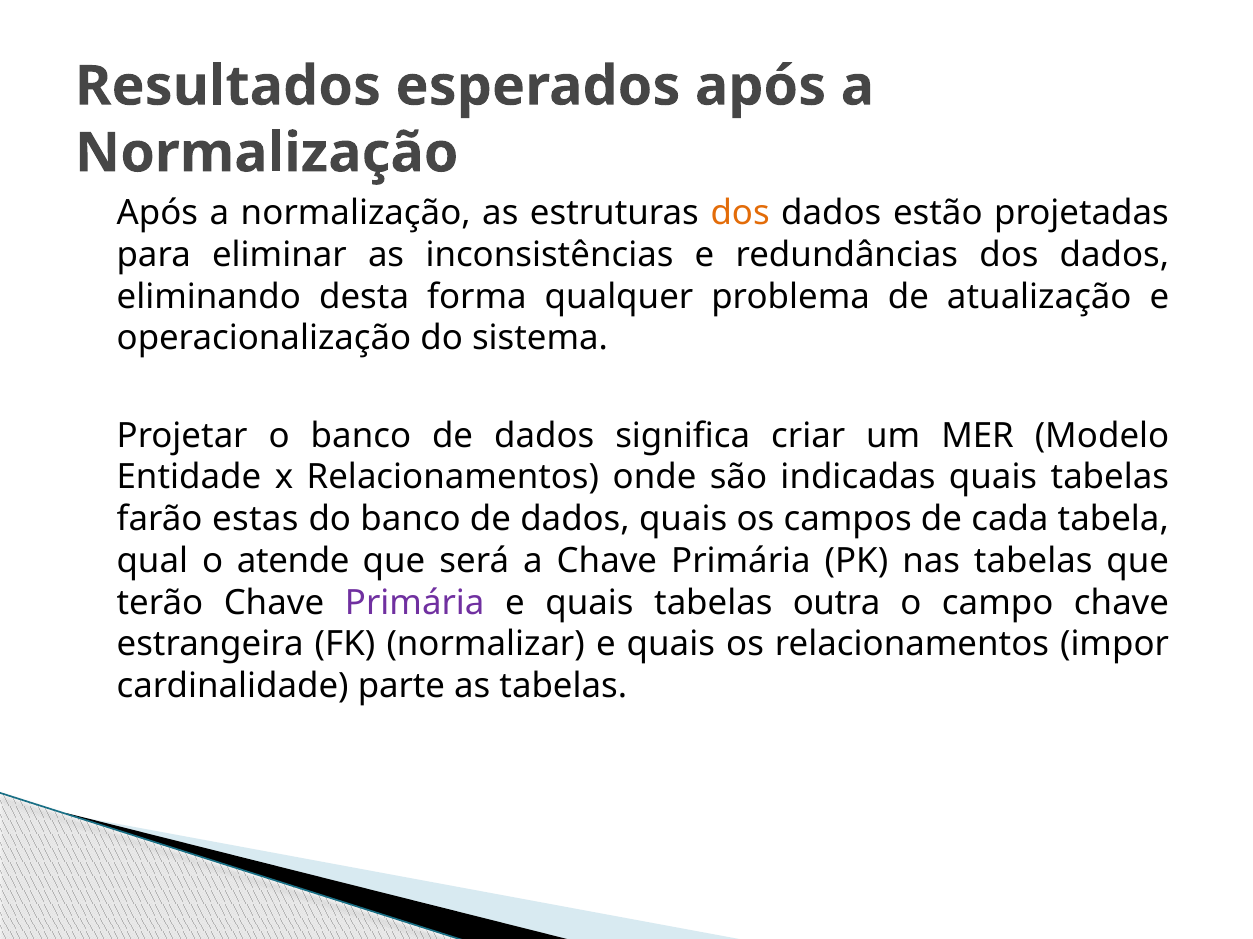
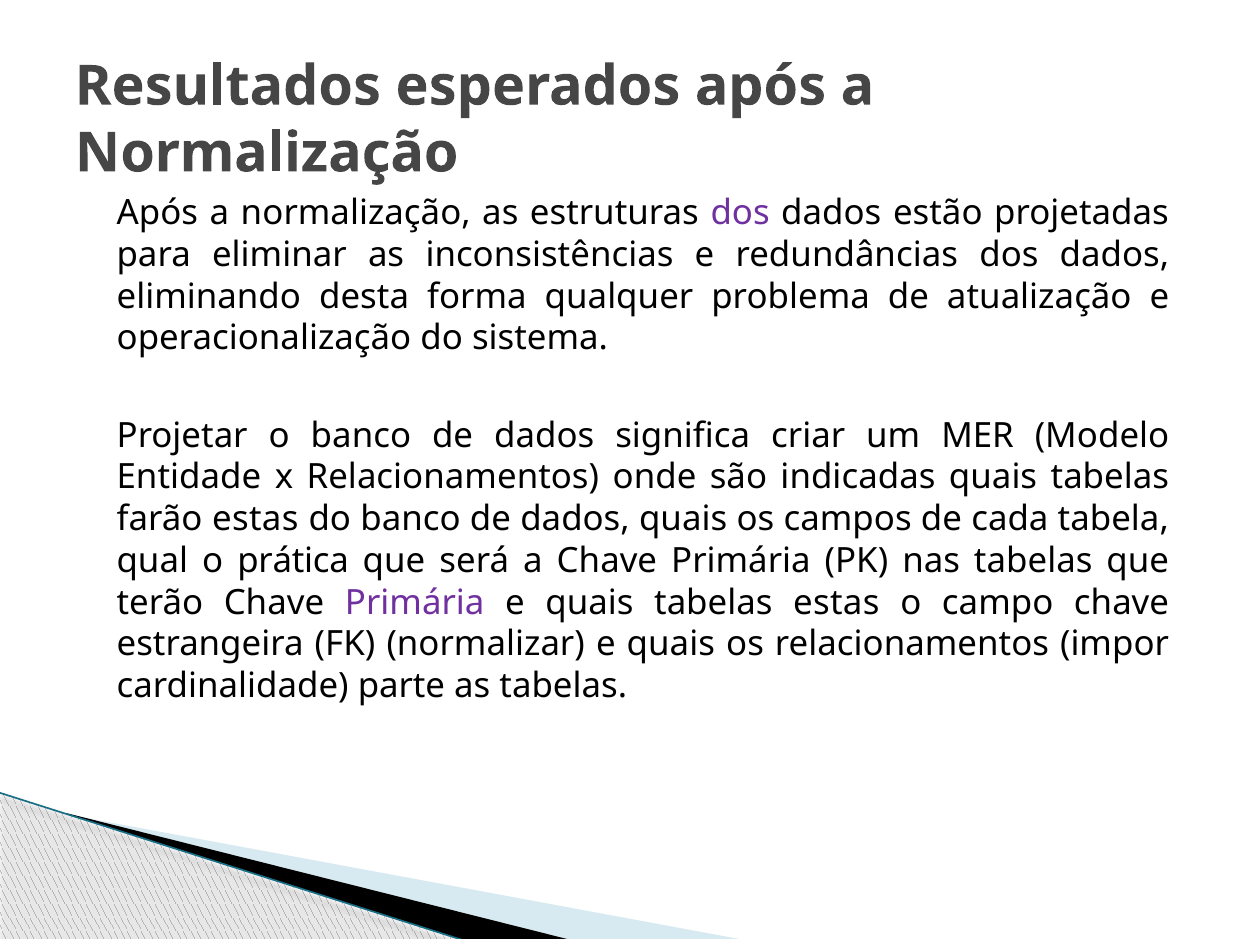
dos colour: orange -> purple (740, 213)
atende: atende -> prática (293, 561)
tabelas outra: outra -> estas (836, 603)
